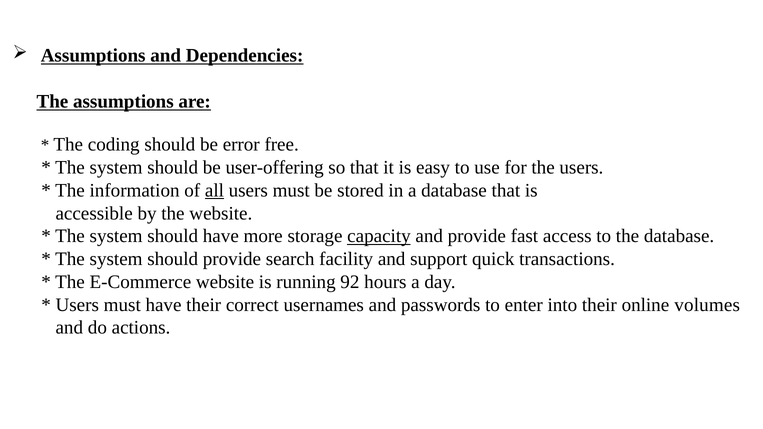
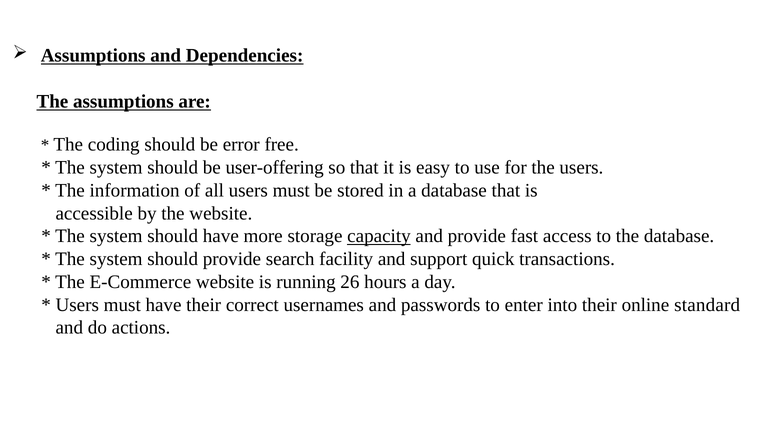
all underline: present -> none (214, 190)
92: 92 -> 26 (350, 282)
volumes: volumes -> standard (707, 305)
